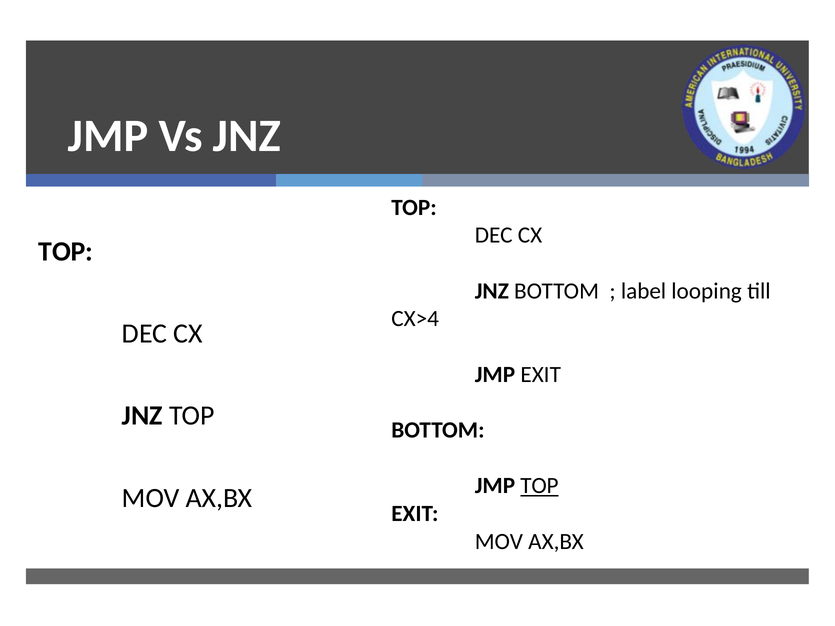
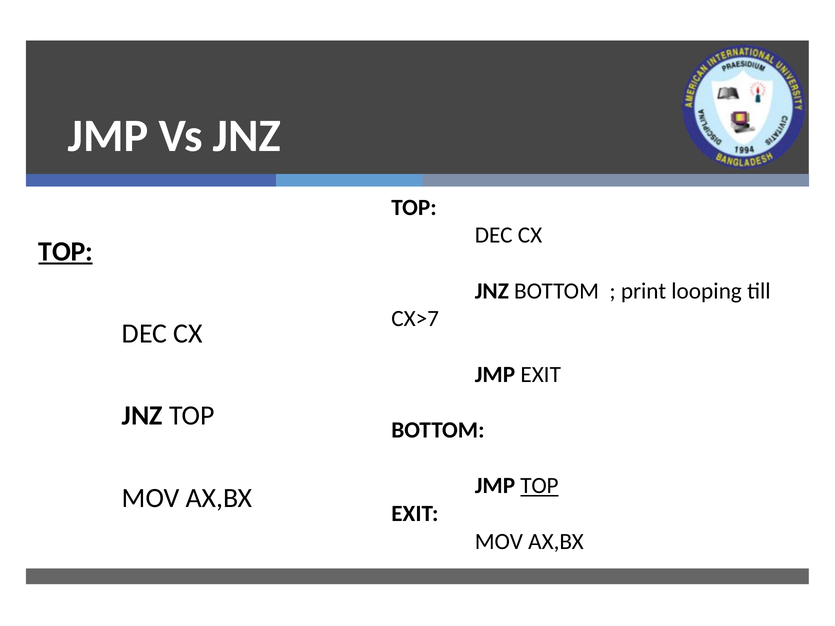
TOP underline: none -> present (66, 252)
label: label -> print (644, 291)
CX>4: CX>4 -> CX>7 (415, 319)
